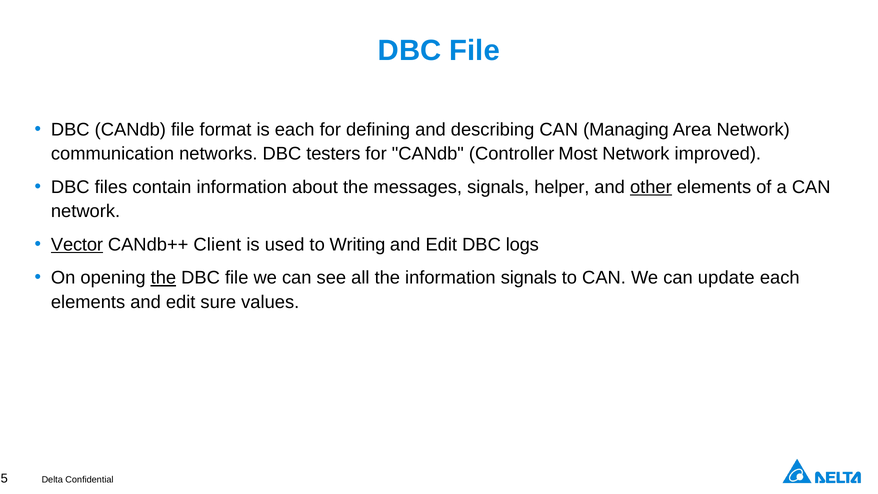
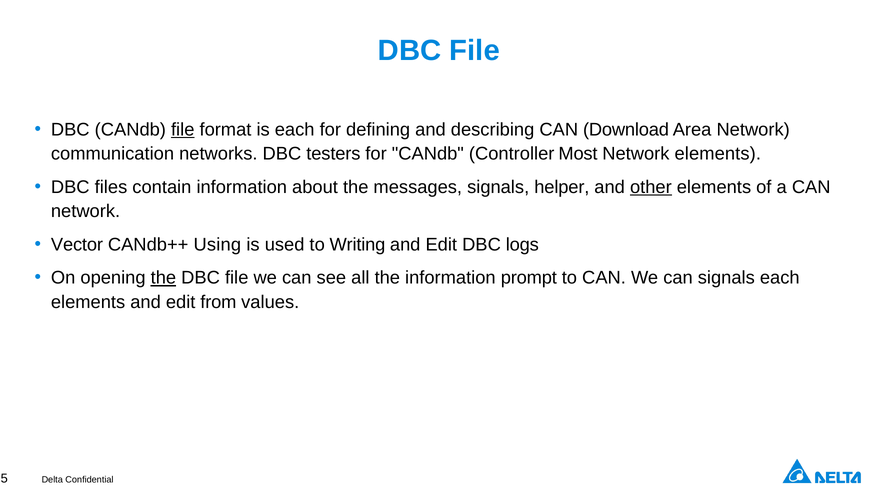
file underline: none -> present (183, 130)
Managing: Managing -> Download (626, 130)
Network improved: improved -> elements (718, 154)
Vector underline: present -> none (77, 244)
Client: Client -> Using (217, 244)
information signals: signals -> prompt (529, 278)
can update: update -> signals (726, 278)
sure: sure -> from (218, 302)
